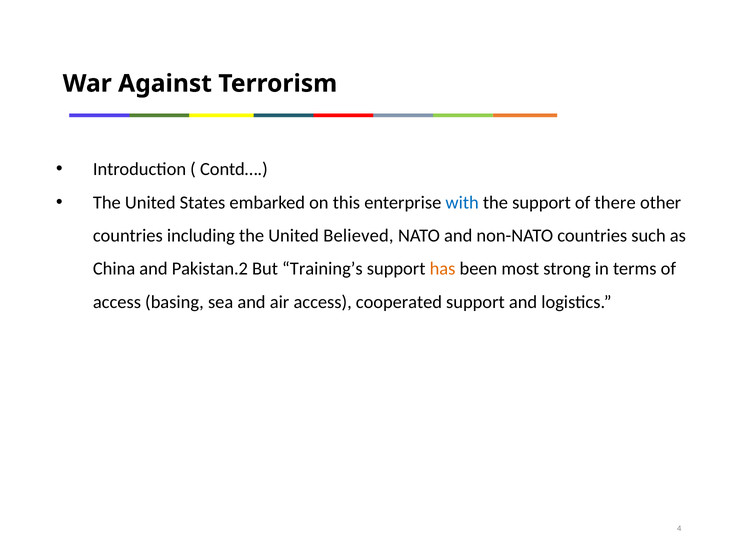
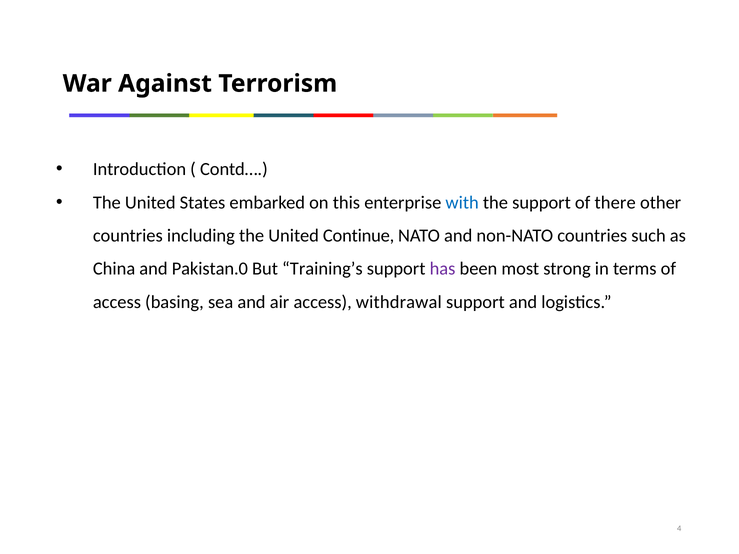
Believed: Believed -> Continue (359, 236)
Pakistan.2: Pakistan.2 -> Pakistan.0 (210, 269)
has colour: orange -> purple (443, 269)
cooperated: cooperated -> withdrawal (399, 302)
